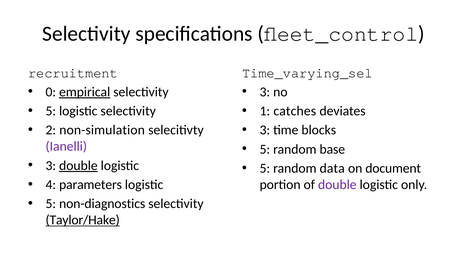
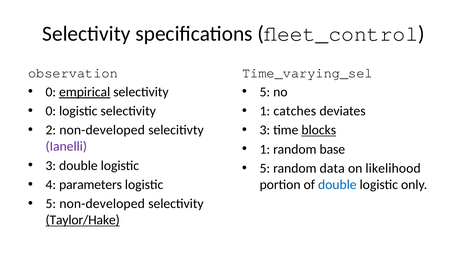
recruitment: recruitment -> observation (73, 73)
3: 3 -> 5 (265, 92)
5: 5 -> 0 (51, 111)
2 non-simulation: non-simulation -> non-developed (102, 130)
blocks underline: none -> present (319, 130)
5: 5 -> 1 (265, 149)
double underline: present -> none (78, 165)
document: document -> likelihood (393, 168)
double colour: purple -> blue (337, 184)
5 non-diagnostics: non-diagnostics -> non-developed (102, 204)
